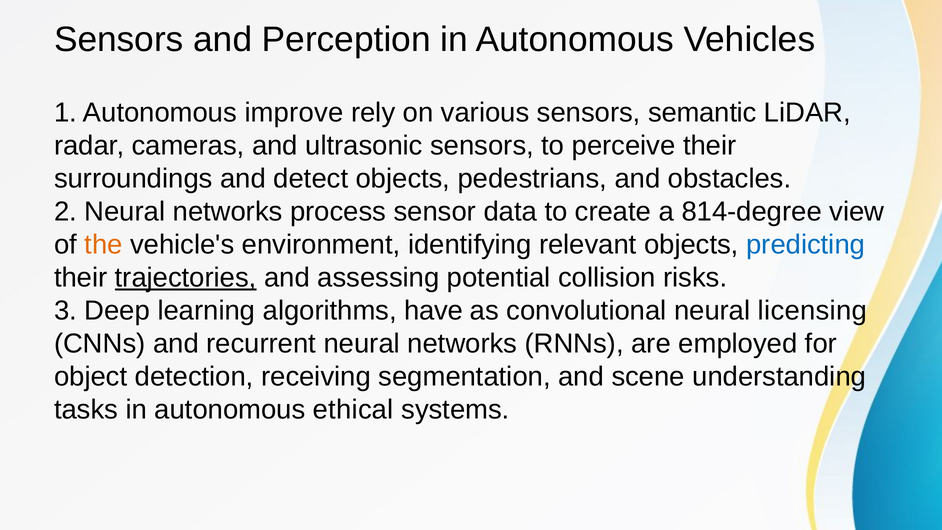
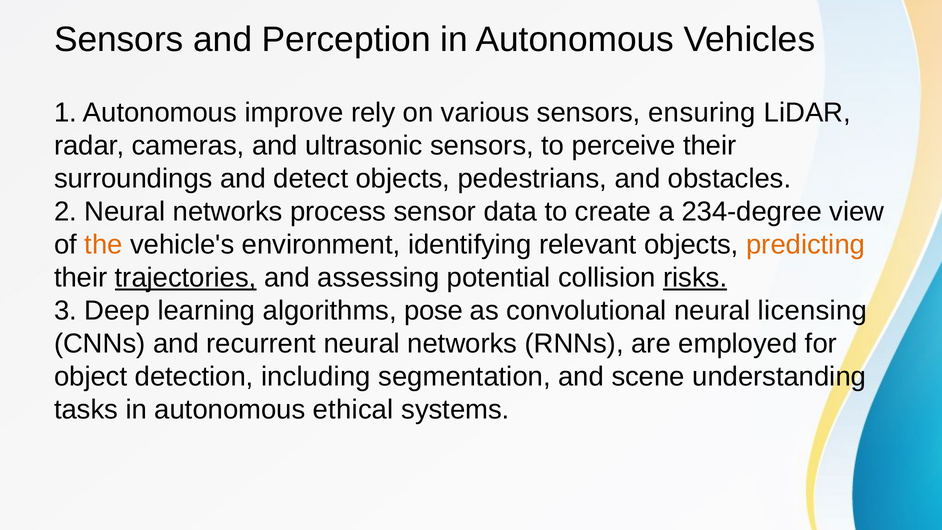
semantic: semantic -> ensuring (702, 113)
814-degree: 814-degree -> 234-degree (752, 212)
predicting colour: blue -> orange (806, 245)
risks underline: none -> present (695, 278)
have: have -> pose (433, 311)
receiving: receiving -> including (316, 377)
